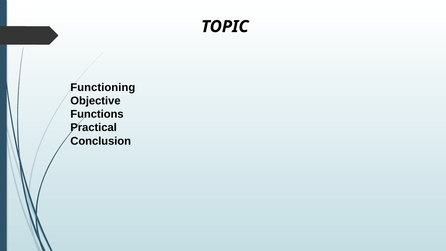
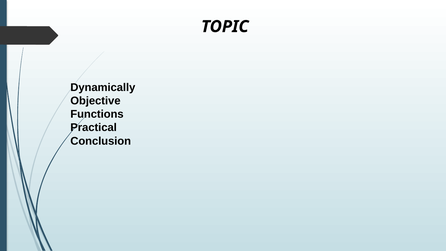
Functioning: Functioning -> Dynamically (103, 87)
